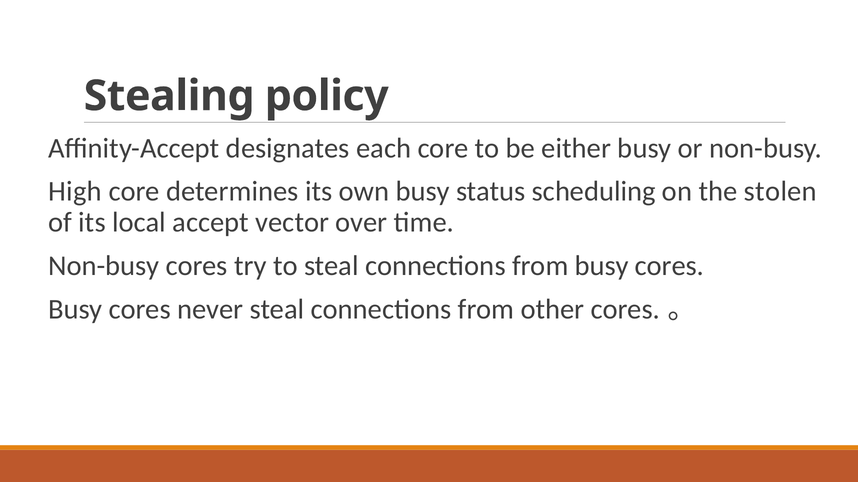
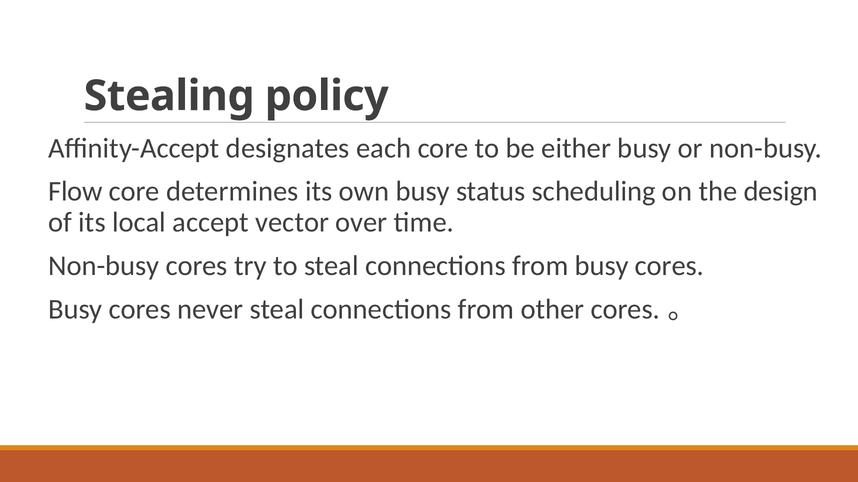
High: High -> Flow (75, 192)
stolen: stolen -> design (781, 192)
